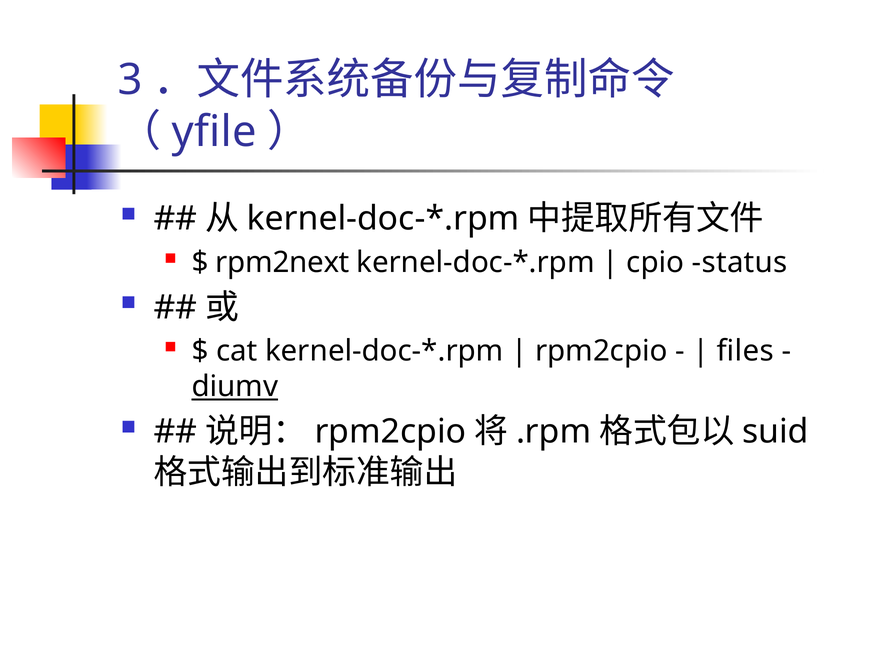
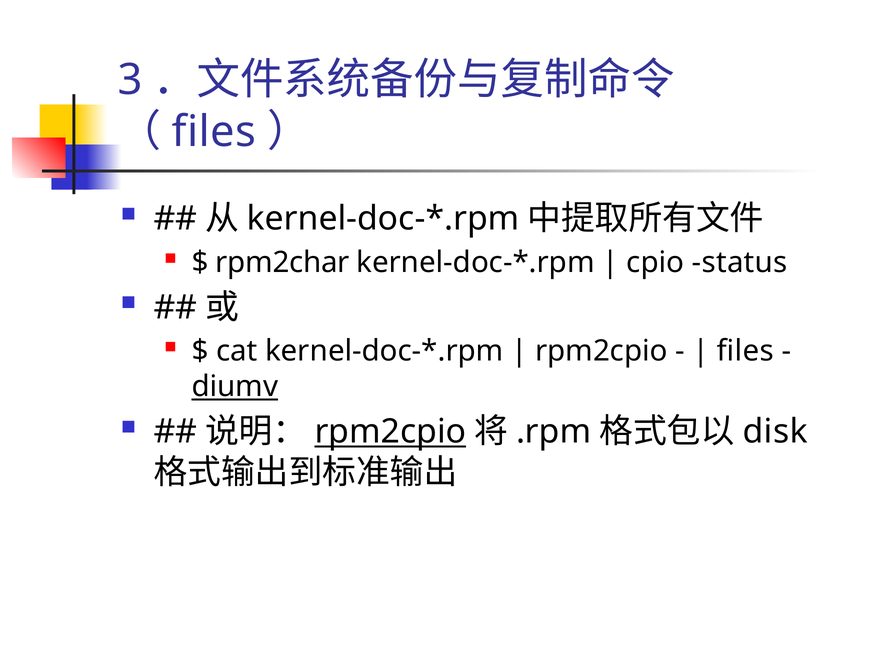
yfile: yfile -> files (214, 132)
rpm2next: rpm2next -> rpm2char (282, 262)
rpm2cpio underline: none -> present (390, 432)
suid: suid -> disk (775, 432)
